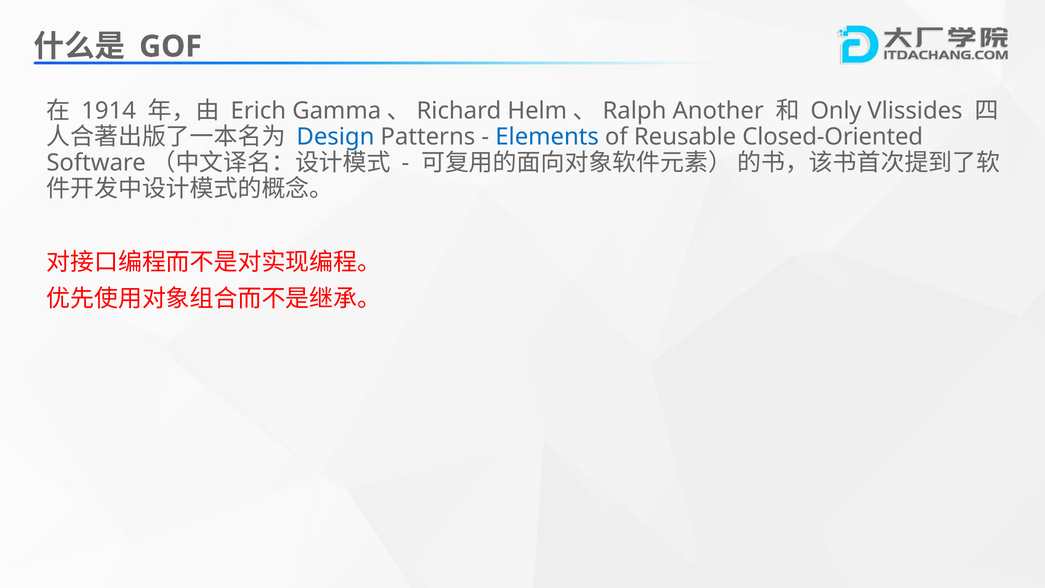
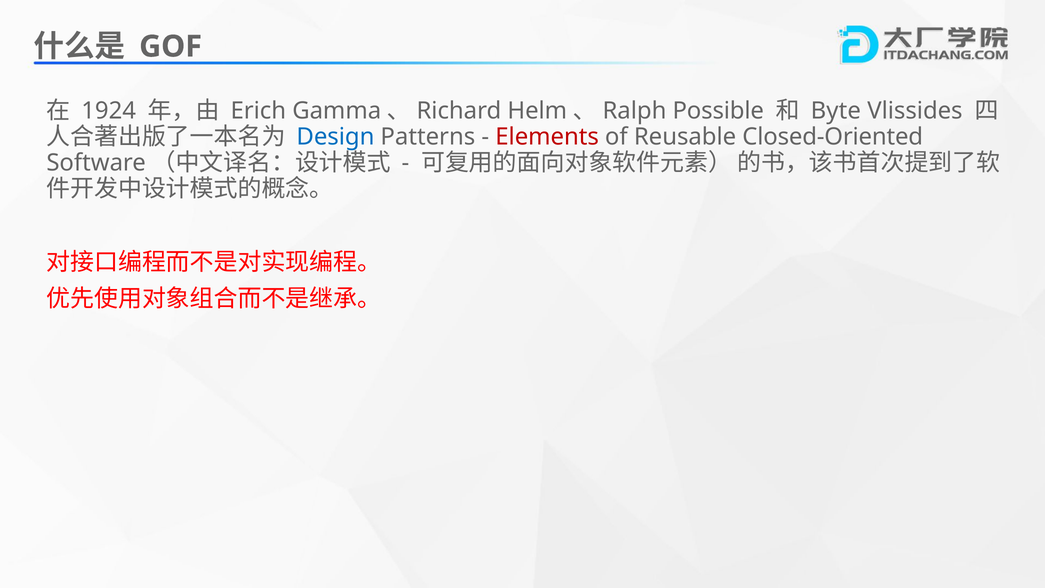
1914: 1914 -> 1924 (109, 111)
Another: Another -> Possible (718, 111)
Only: Only -> Byte (836, 111)
Elements colour: blue -> red (547, 137)
